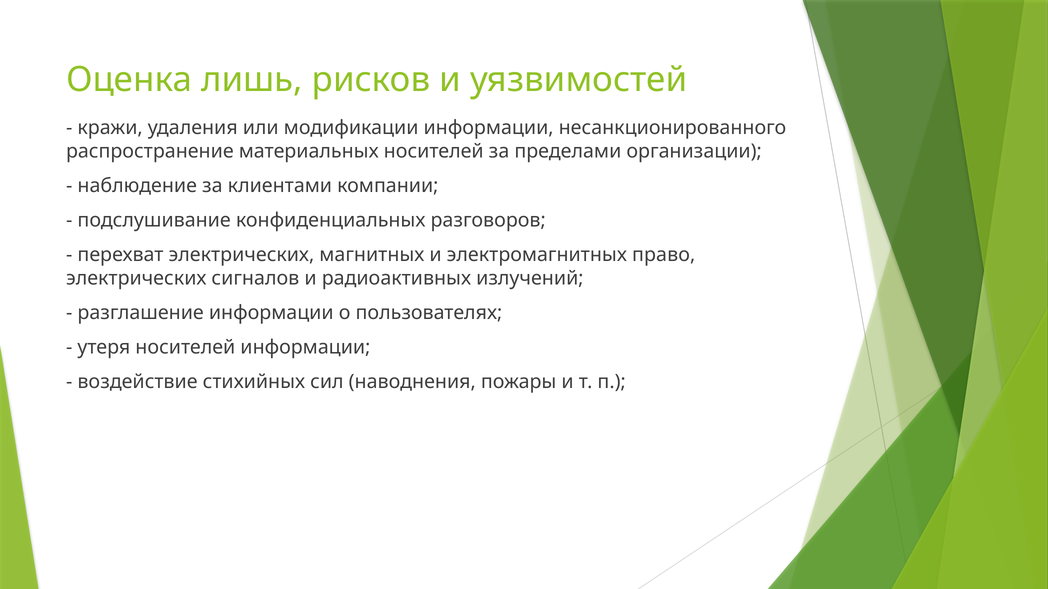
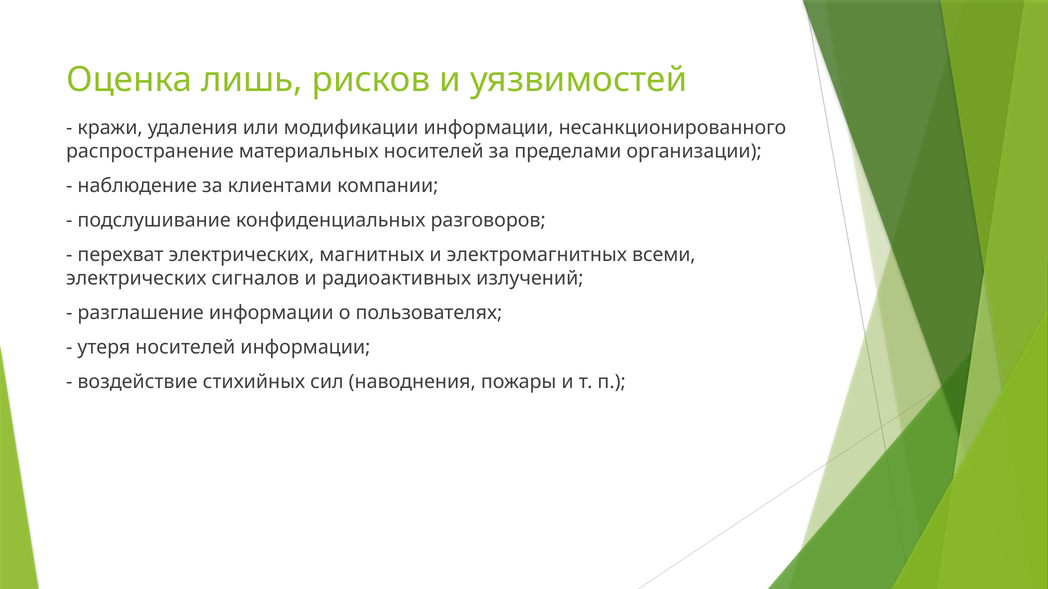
право: право -> всеми (664, 255)
